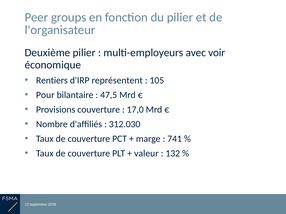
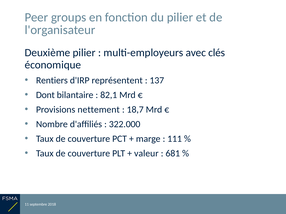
voir: voir -> clés (217, 53)
105: 105 -> 137 (157, 80)
Pour: Pour -> Dont (45, 95)
47,5: 47,5 -> 82,1 (109, 95)
Provisions couverture: couverture -> nettement (99, 110)
17,0: 17,0 -> 18,7 (135, 110)
312.030: 312.030 -> 322.000 (125, 124)
741: 741 -> 111 (175, 139)
132: 132 -> 681 (173, 154)
